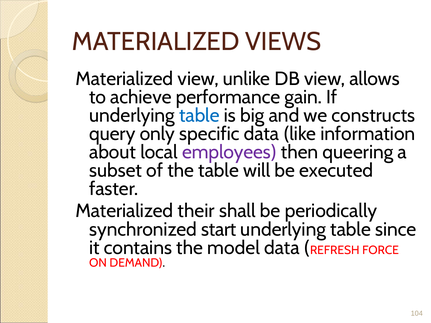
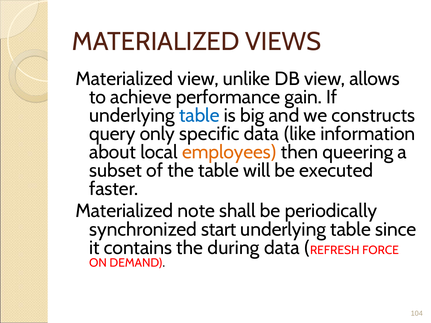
employees colour: purple -> orange (229, 152)
their: their -> note (196, 211)
model: model -> during (234, 248)
